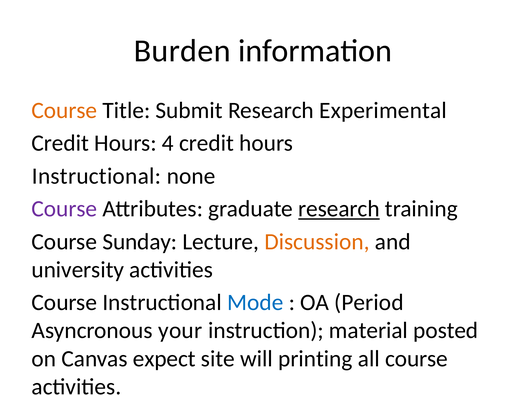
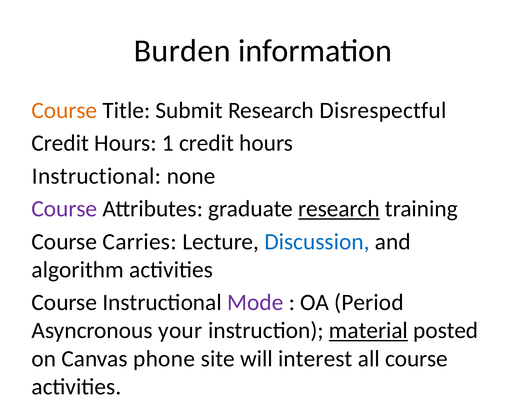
Experimental: Experimental -> Disrespectful (383, 110)
4: 4 -> 1 (168, 143)
Sunday: Sunday -> Carries (140, 241)
Discussion colour: orange -> blue (317, 241)
university: university -> algorithm (78, 269)
Mode colour: blue -> purple (255, 302)
material underline: none -> present (368, 330)
expect: expect -> phone (164, 358)
printing: printing -> interest (315, 358)
